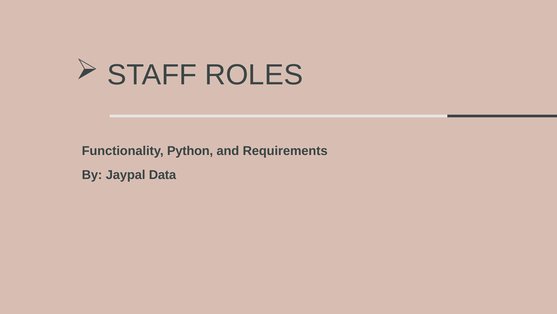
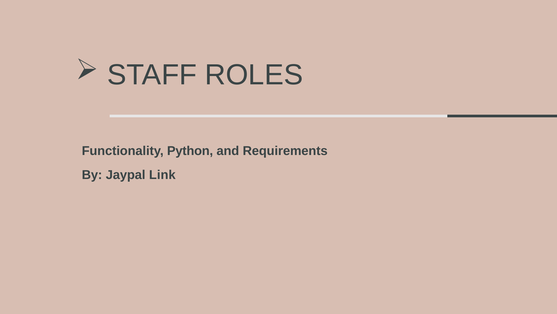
Data: Data -> Link (162, 175)
